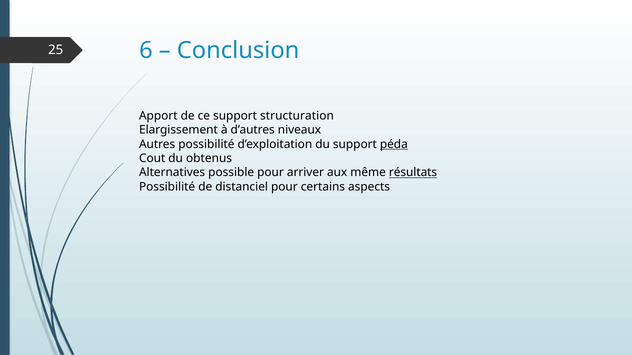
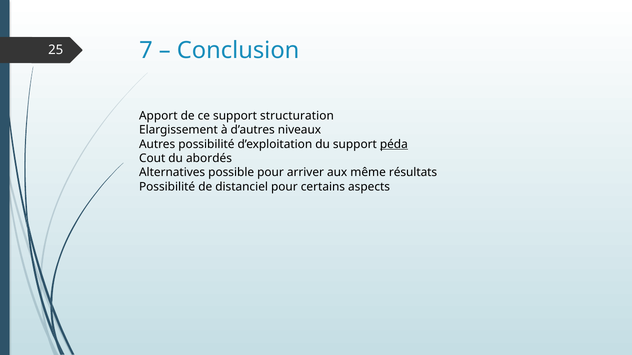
6: 6 -> 7 (146, 51)
obtenus: obtenus -> abordés (209, 159)
résultats underline: present -> none (413, 173)
